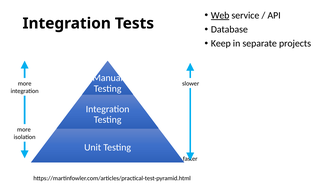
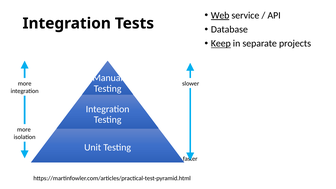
Keep underline: none -> present (221, 44)
